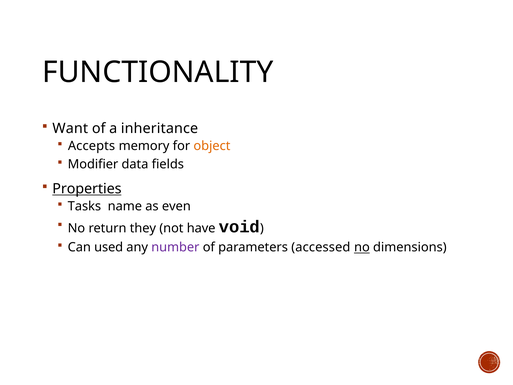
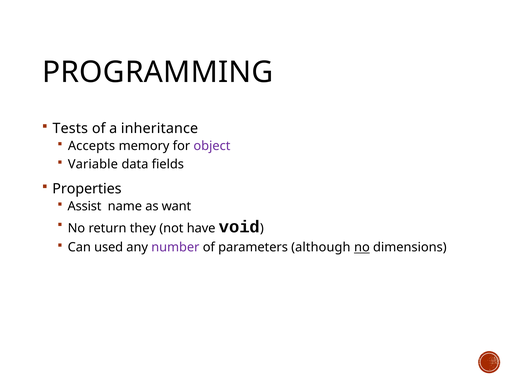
FUNCTIONALITY: FUNCTIONALITY -> PROGRAMMING (158, 72)
Want: Want -> Tests (70, 128)
object colour: orange -> purple (212, 146)
Modifier: Modifier -> Variable (93, 164)
Properties underline: present -> none (87, 189)
Tasks: Tasks -> Assist (84, 206)
even: even -> want (176, 206)
accessed: accessed -> although (321, 247)
